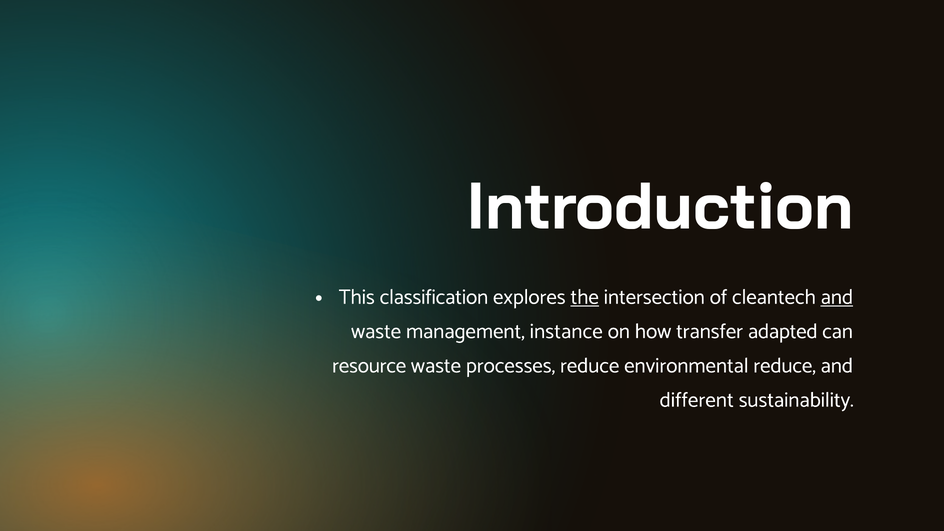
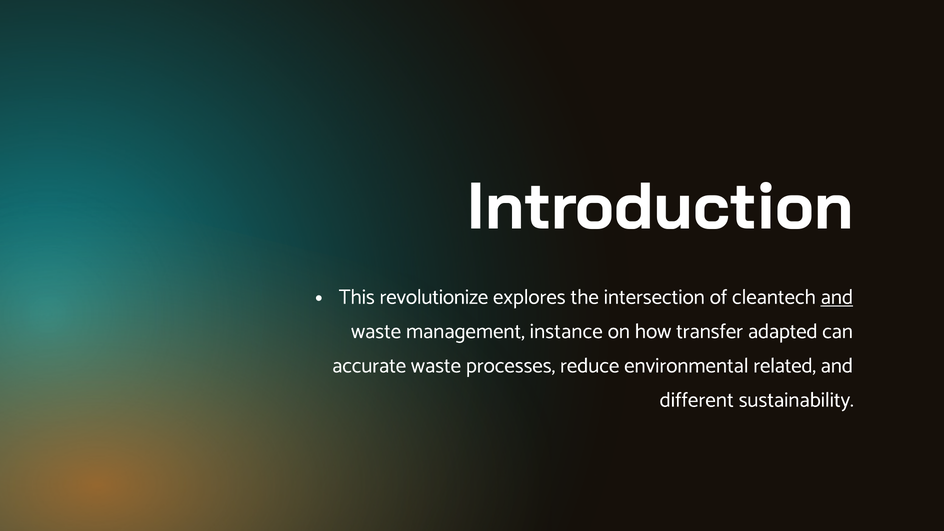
classification: classification -> revolutionize (434, 297)
the underline: present -> none (585, 297)
resource: resource -> accurate (369, 366)
environmental reduce: reduce -> related (785, 366)
